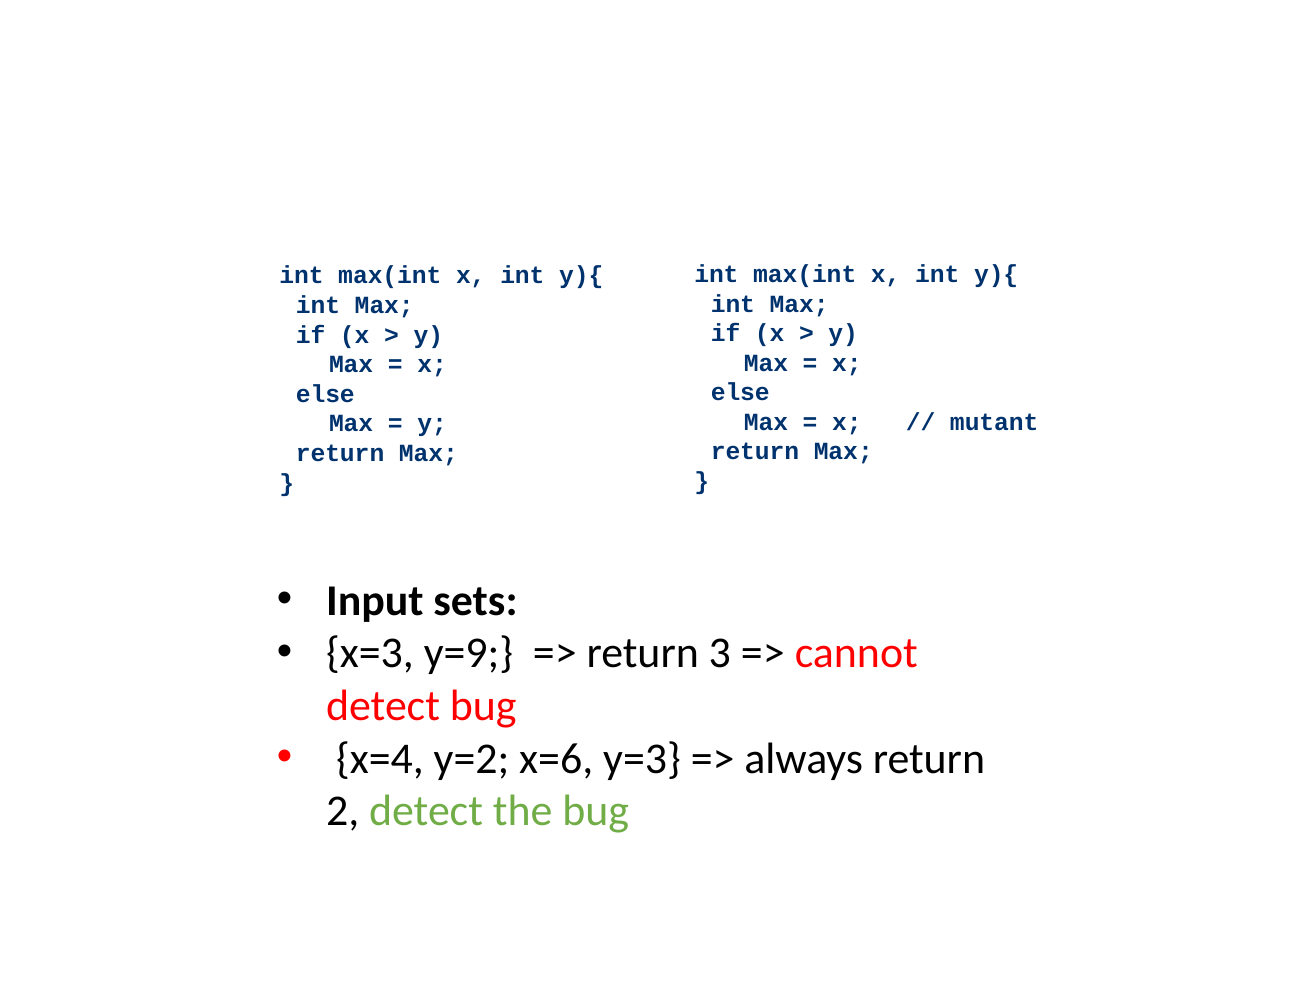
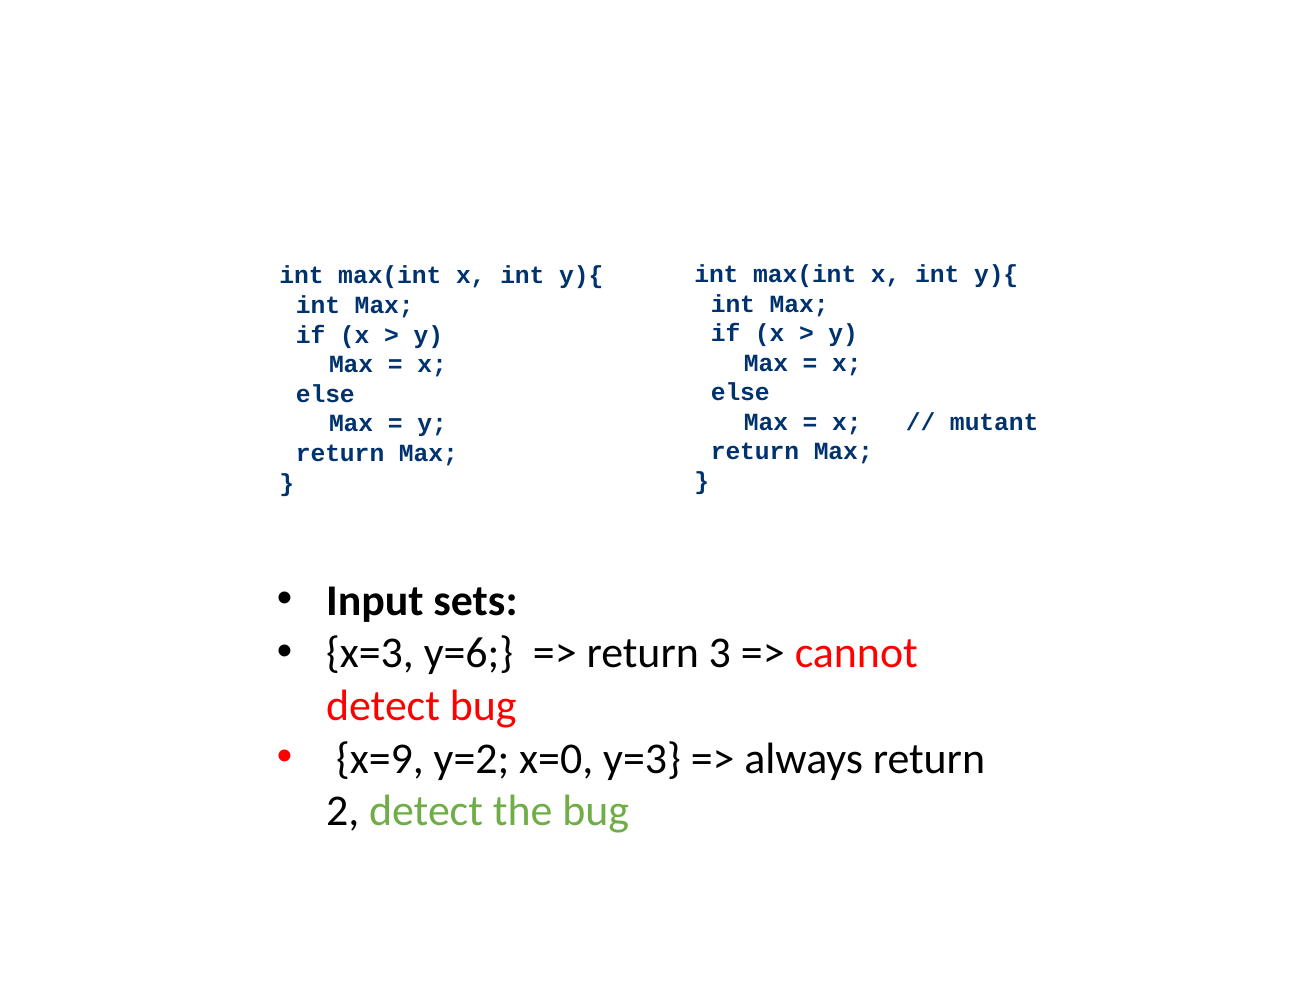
y=9: y=9 -> y=6 (468, 653)
x=4: x=4 -> x=9 (380, 759)
x=6: x=6 -> x=0 (556, 759)
